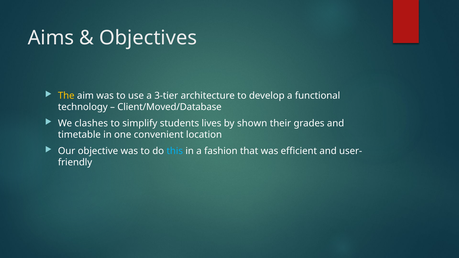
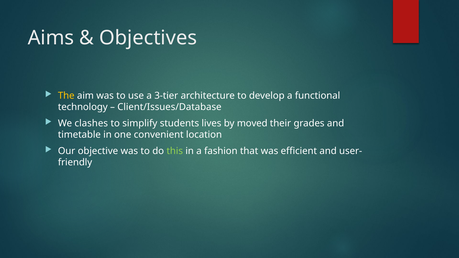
Client/Moved/Database: Client/Moved/Database -> Client/Issues/Database (169, 107)
shown: shown -> moved (252, 123)
this colour: light blue -> light green (175, 151)
